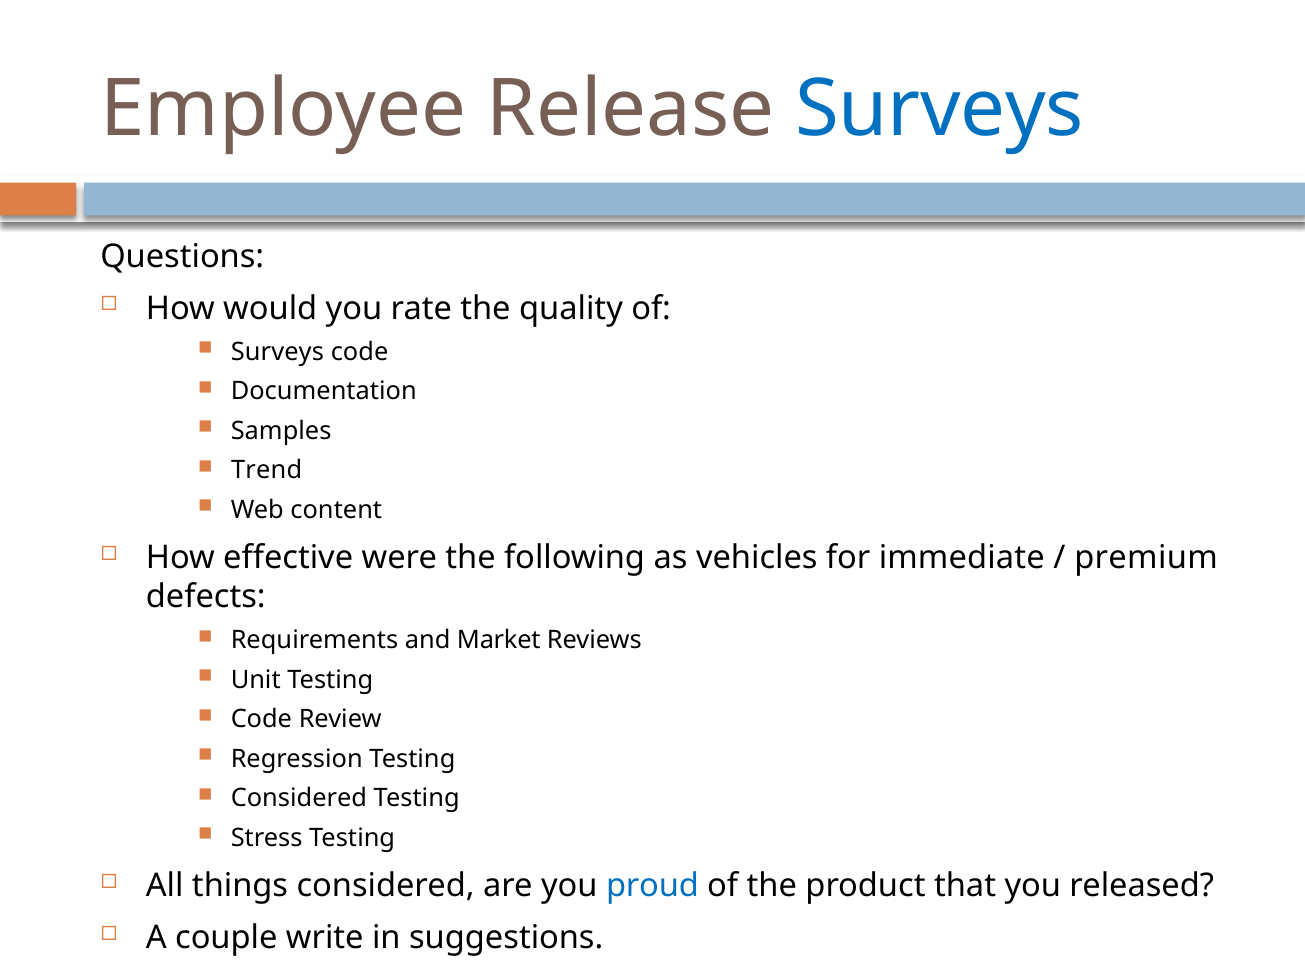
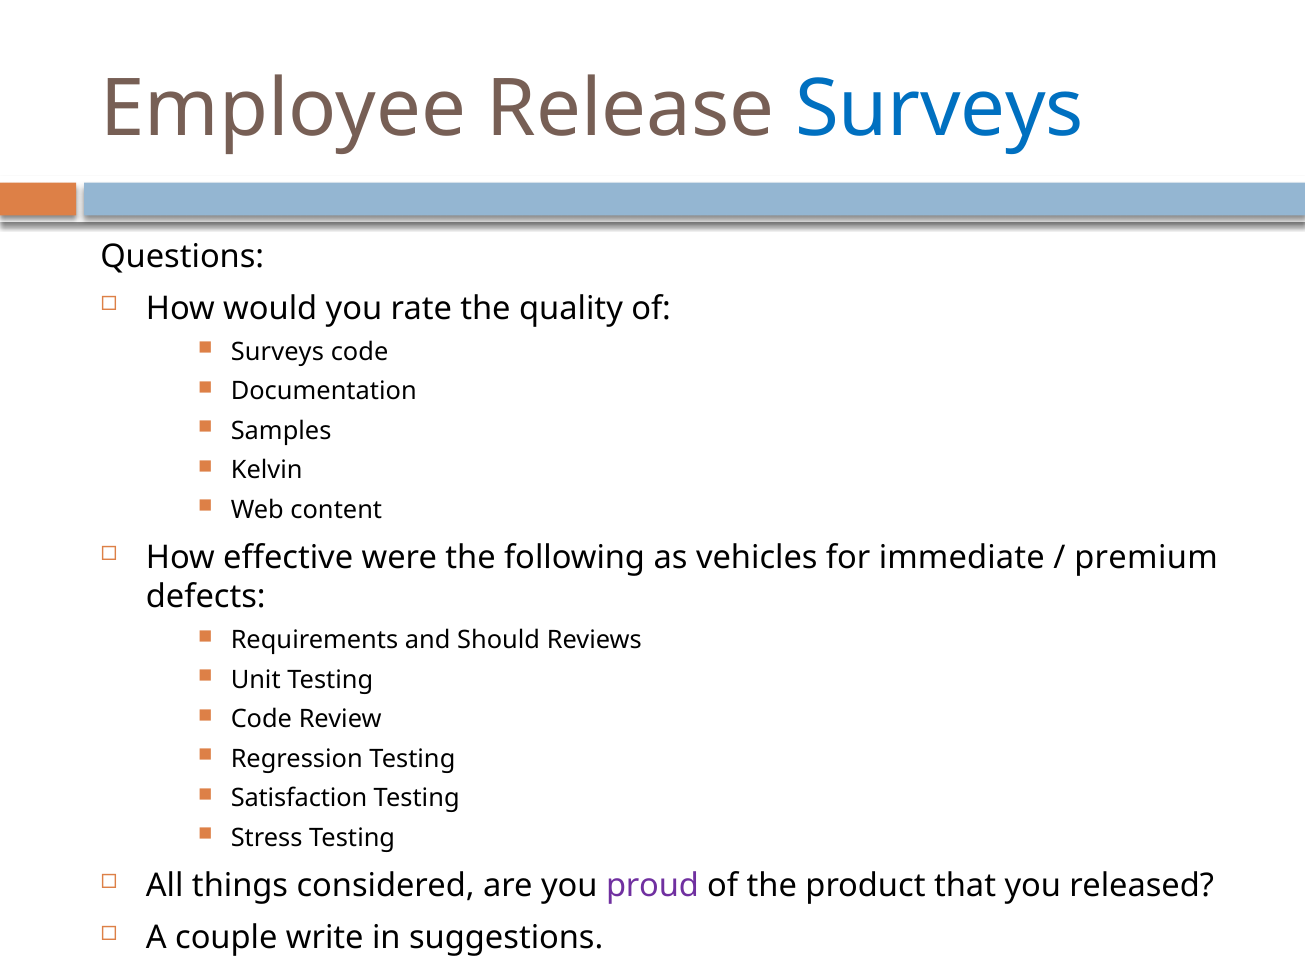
Trend: Trend -> Kelvin (267, 470)
Market: Market -> Should (499, 640)
Considered: Considered -> Satisfaction (299, 798)
proud colour: blue -> purple (652, 886)
